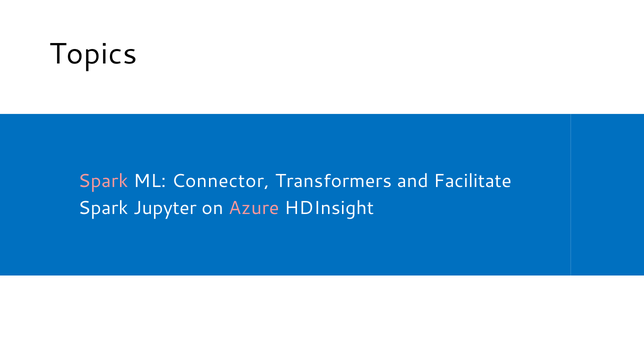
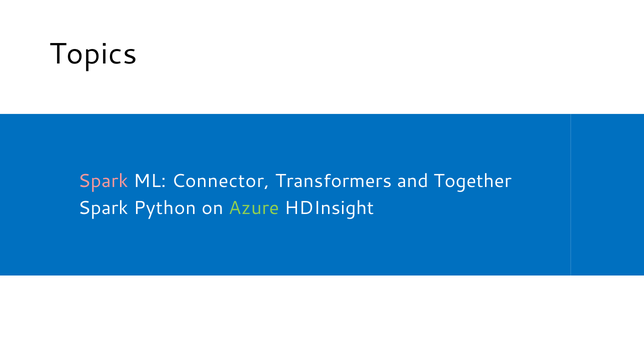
Facilitate: Facilitate -> Together (473, 181)
Jupyter: Jupyter -> Python (165, 208)
Azure colour: pink -> light green (254, 208)
